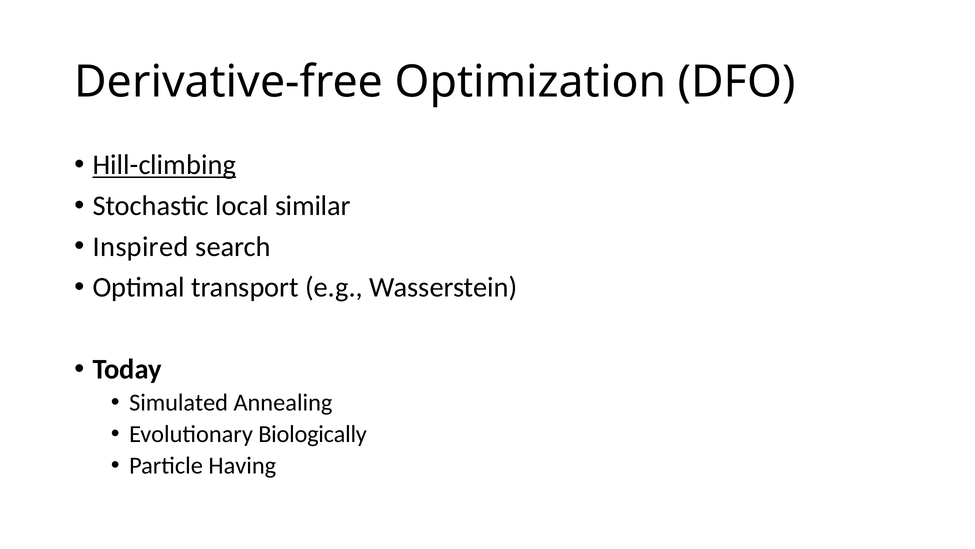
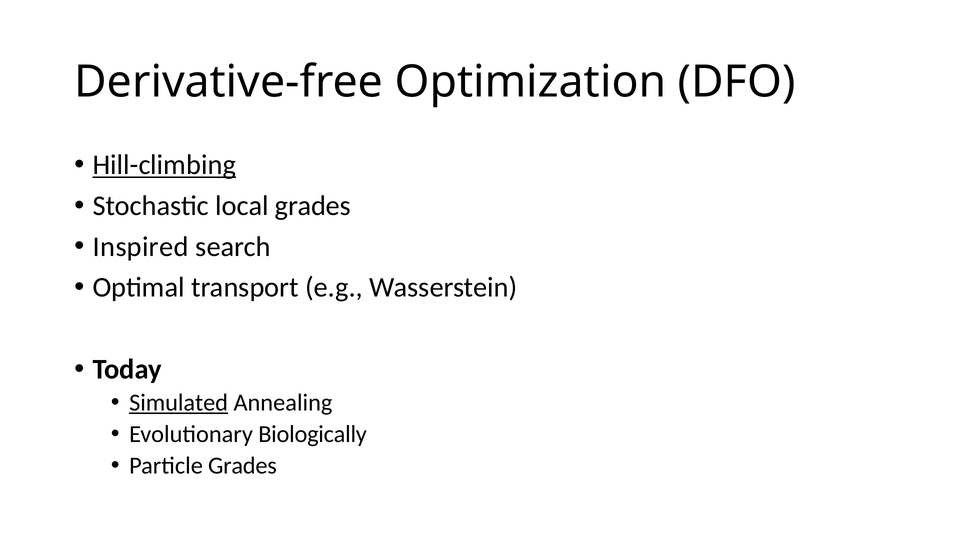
local similar: similar -> grades (313, 206)
Simulated underline: none -> present (179, 402)
Particle Having: Having -> Grades (242, 465)
